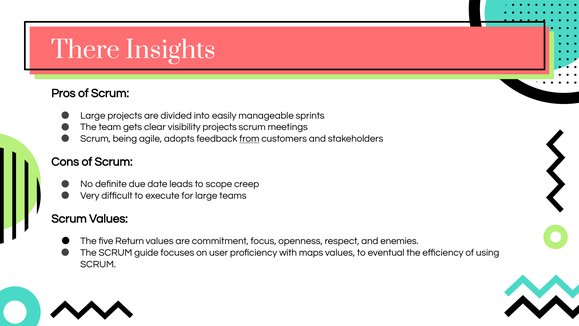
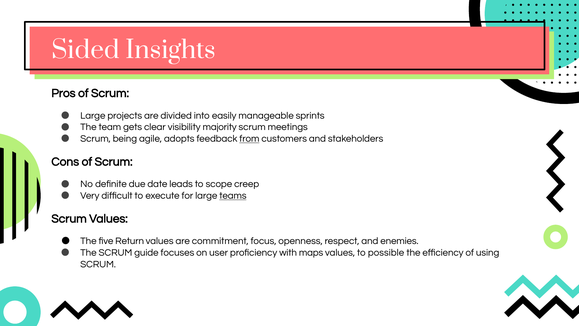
There: There -> Sided (86, 50)
visibility projects: projects -> majority (220, 127)
teams underline: none -> present (233, 196)
eventual: eventual -> possible (386, 252)
